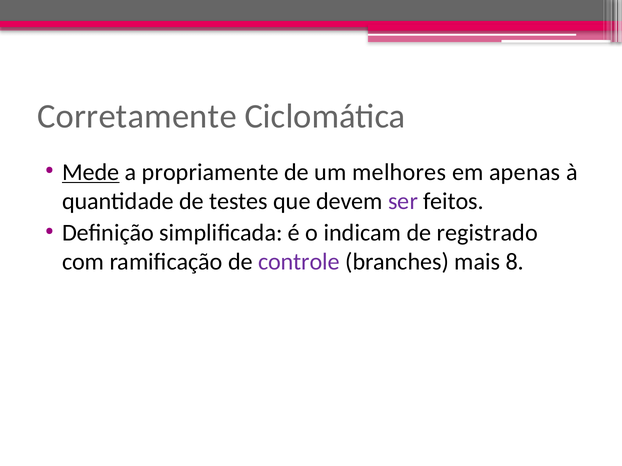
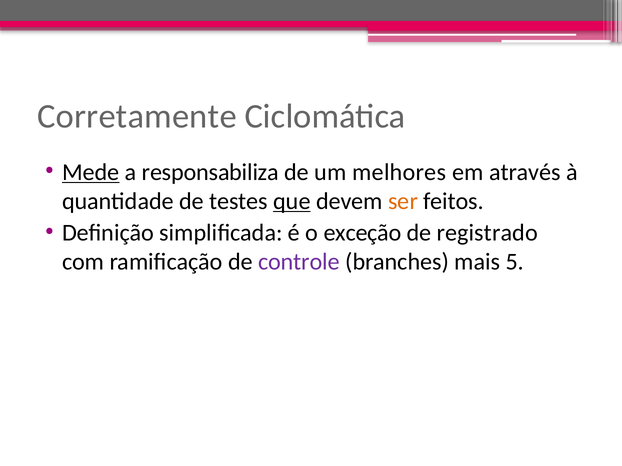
propriamente: propriamente -> responsabiliza (210, 172)
apenas: apenas -> através (525, 172)
que underline: none -> present (292, 201)
ser colour: purple -> orange (403, 201)
indicam: indicam -> exceção (363, 233)
8: 8 -> 5 (515, 262)
